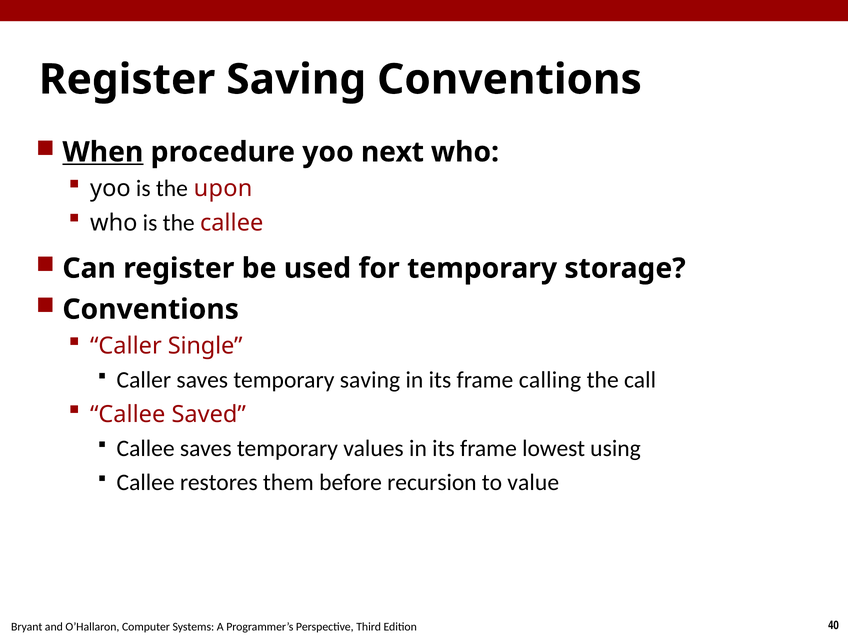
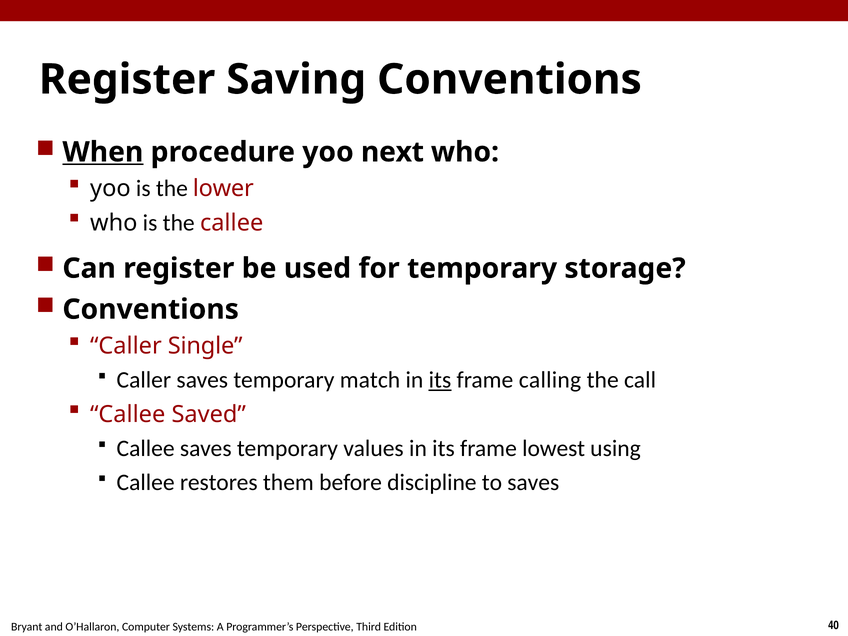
upon: upon -> lower (223, 189)
temporary saving: saving -> match (370, 380)
its underline: none -> present (440, 380)
recursion: recursion -> discipline (432, 483)
to value: value -> saves (533, 483)
